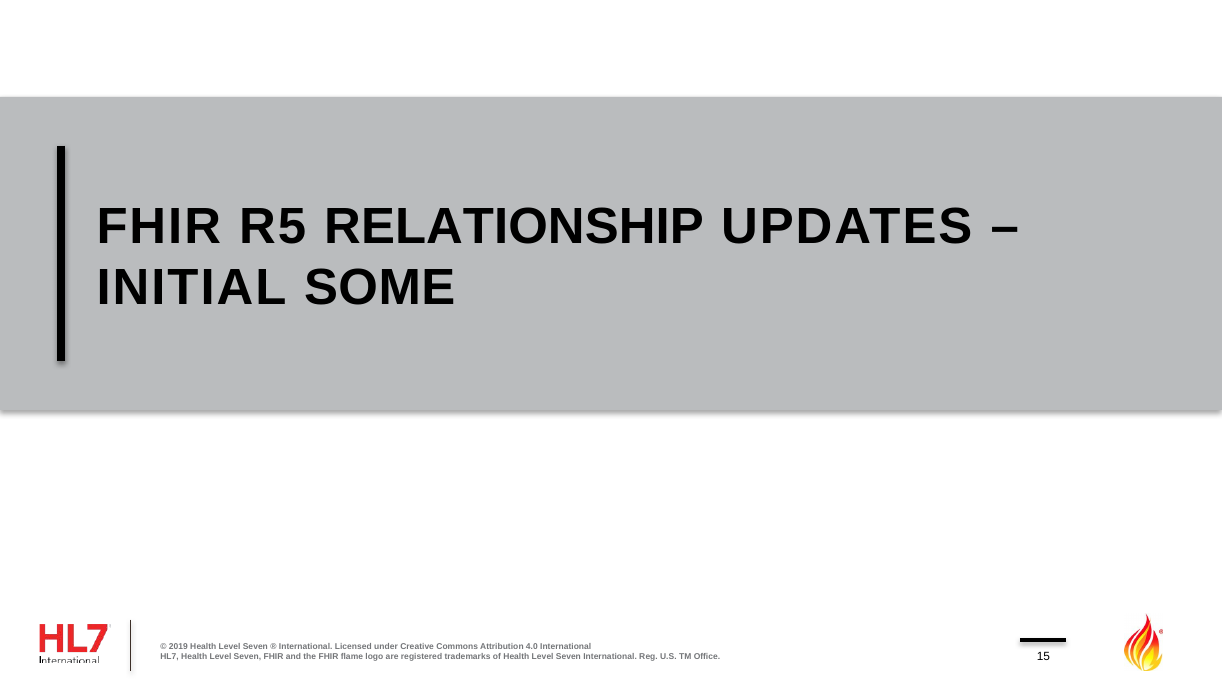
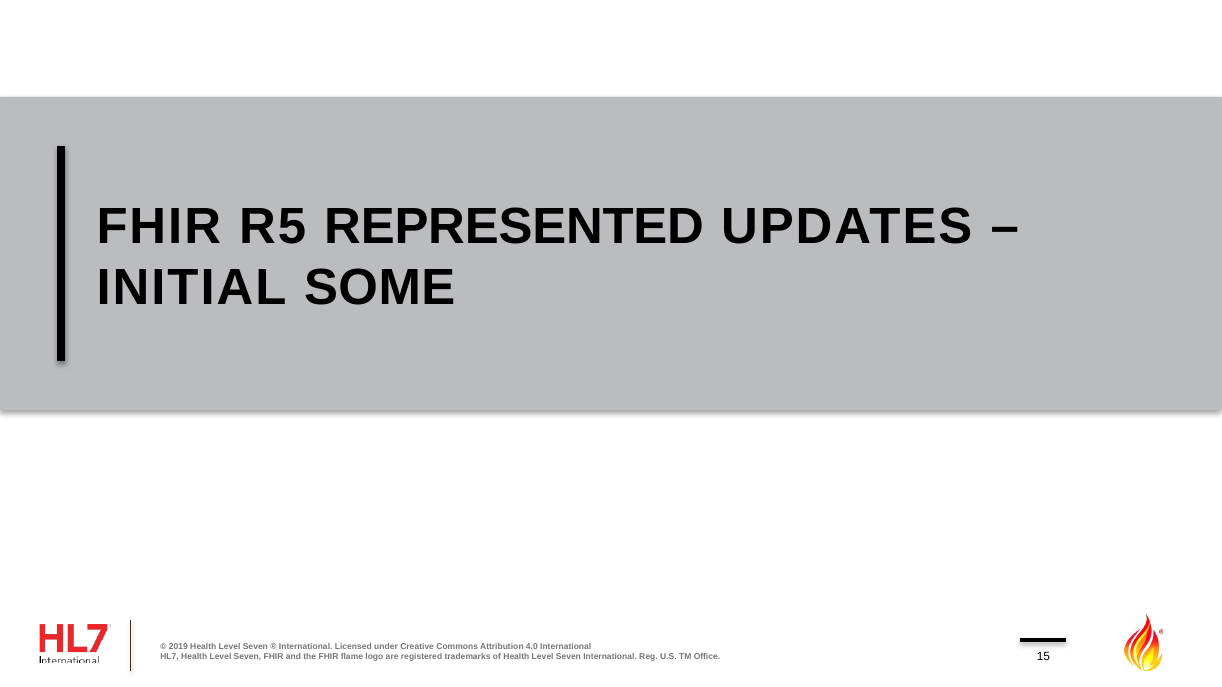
RELATIONSHIP: RELATIONSHIP -> REPRESENTED (514, 226)
